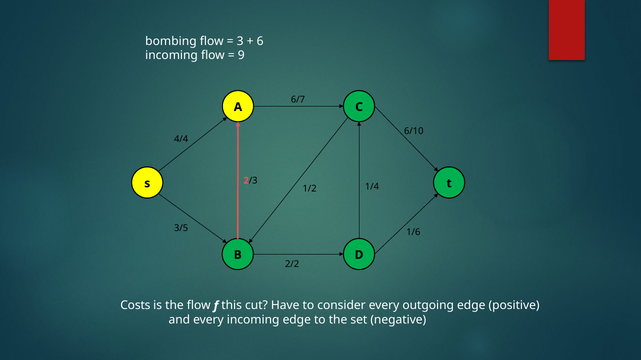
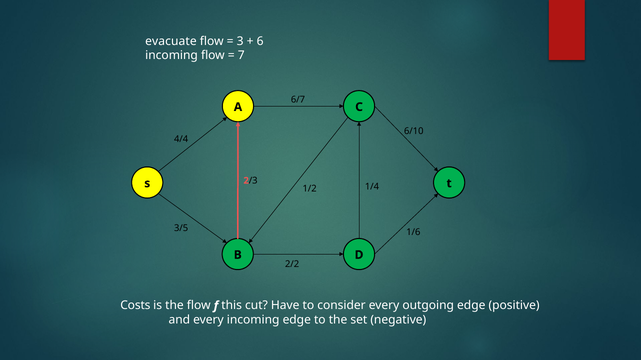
bombing: bombing -> evacuate (171, 41)
9: 9 -> 7 (241, 56)
